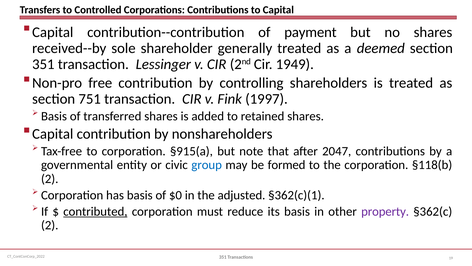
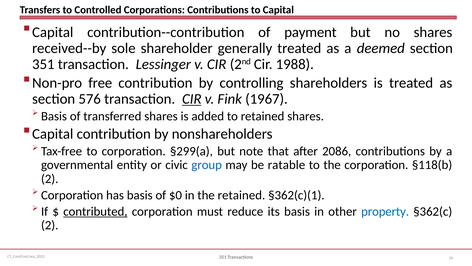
1949: 1949 -> 1988 (295, 64)
751: 751 -> 576 (90, 99)
CIR underline: none -> present (192, 99)
1997: 1997 -> 1967 (267, 99)
§915(a: §915(a -> §299(a (191, 151)
2047: 2047 -> 2086 (337, 151)
formed: formed -> ratable (286, 165)
the adjusted: adjusted -> retained (241, 195)
property colour: purple -> blue (385, 211)
